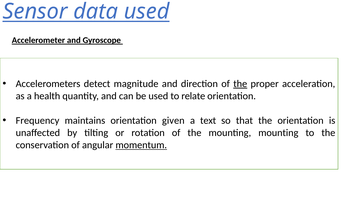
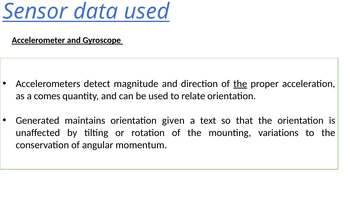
health: health -> comes (47, 96)
Frequency: Frequency -> Generated (38, 120)
mounting mounting: mounting -> variations (278, 133)
momentum underline: present -> none (141, 145)
